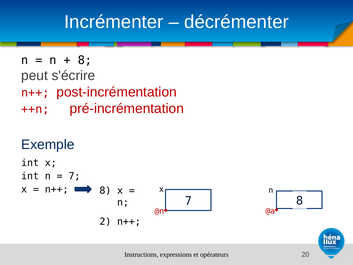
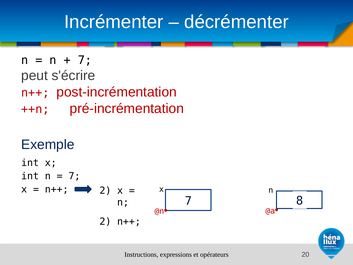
8: 8 -> 7 (85, 60)
n++ 8: 8 -> 2 (105, 190)
